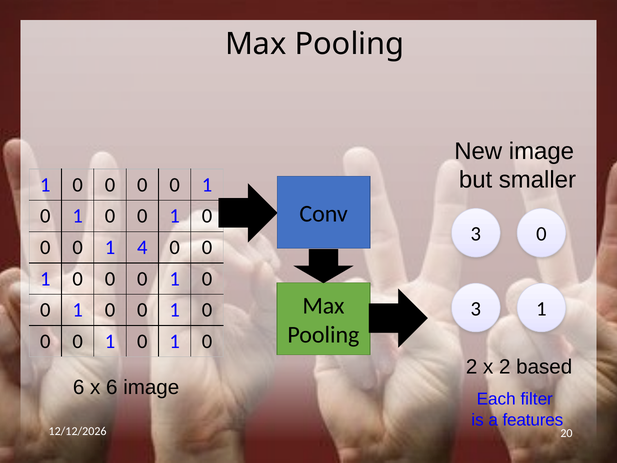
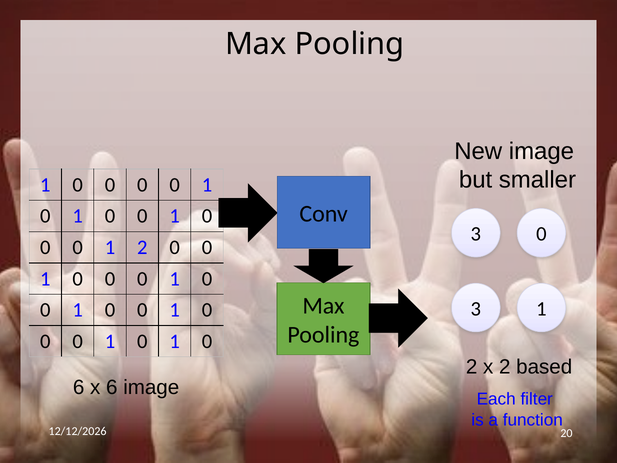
1 4: 4 -> 2 (142, 247)
features: features -> function (533, 420)
